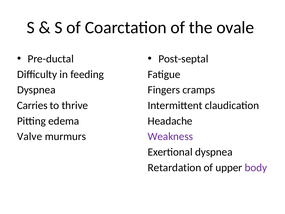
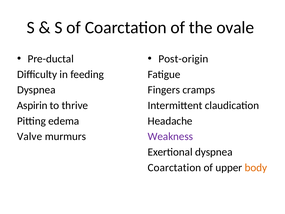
Post-septal: Post-septal -> Post-origin (183, 59)
Carries: Carries -> Aspirin (32, 105)
Retardation: Retardation -> Coarctation (174, 167)
body colour: purple -> orange (256, 167)
